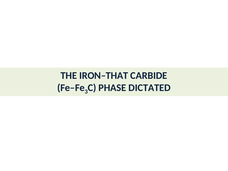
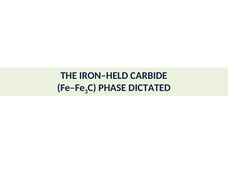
IRON–THAT: IRON–THAT -> IRON–HELD (104, 76)
